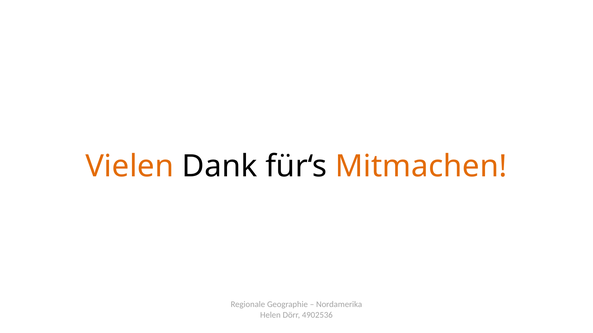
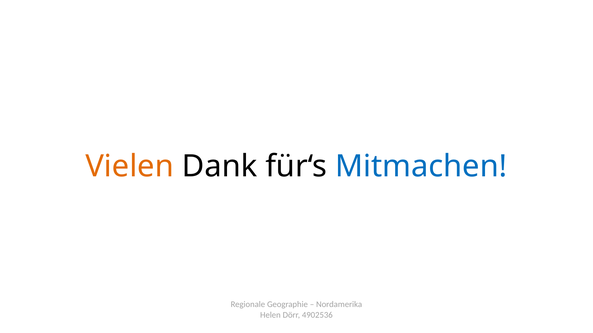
Mitmachen colour: orange -> blue (421, 167)
